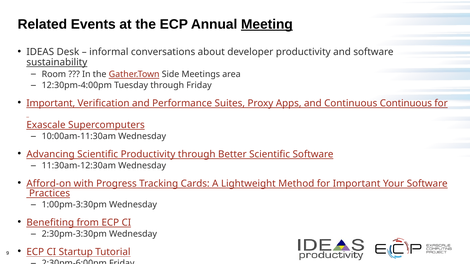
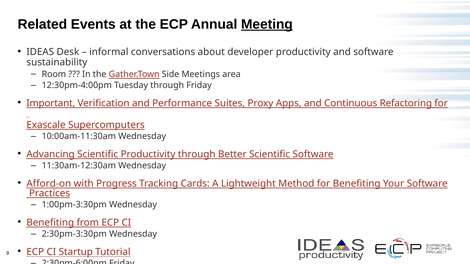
sustainability underline: present -> none (57, 62)
Continuous Continuous: Continuous -> Refactoring (406, 103)
for Important: Important -> Benefiting (357, 184)
